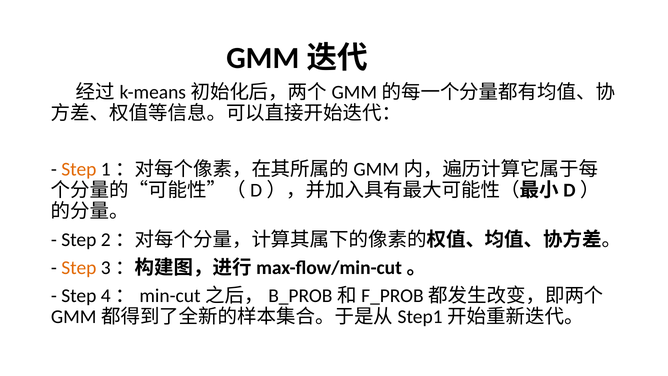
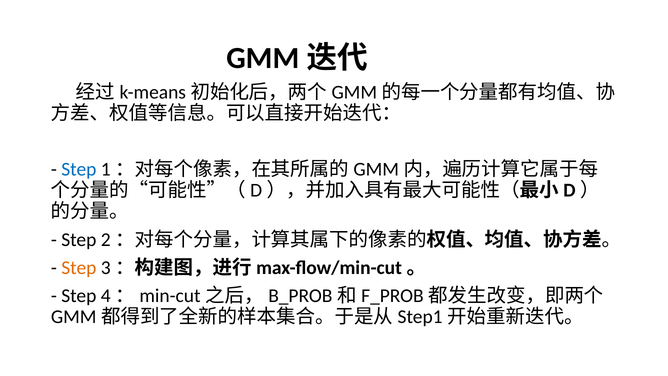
Step colour: orange -> blue (79, 169)
